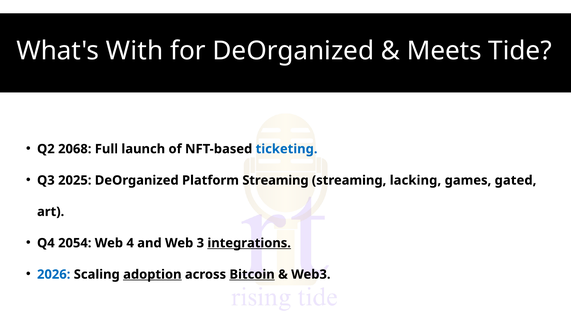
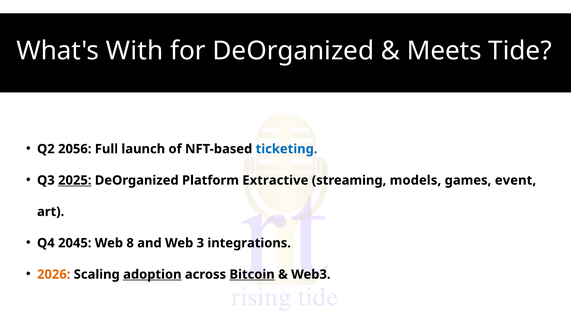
2068: 2068 -> 2056 (75, 149)
2025 underline: none -> present (75, 180)
Platform Streaming: Streaming -> Extractive (275, 180)
lacking: lacking -> models (415, 180)
gated: gated -> event (515, 180)
2054: 2054 -> 2045 (75, 243)
4: 4 -> 8 (130, 243)
integrations underline: present -> none (249, 243)
2026 colour: blue -> orange (54, 275)
